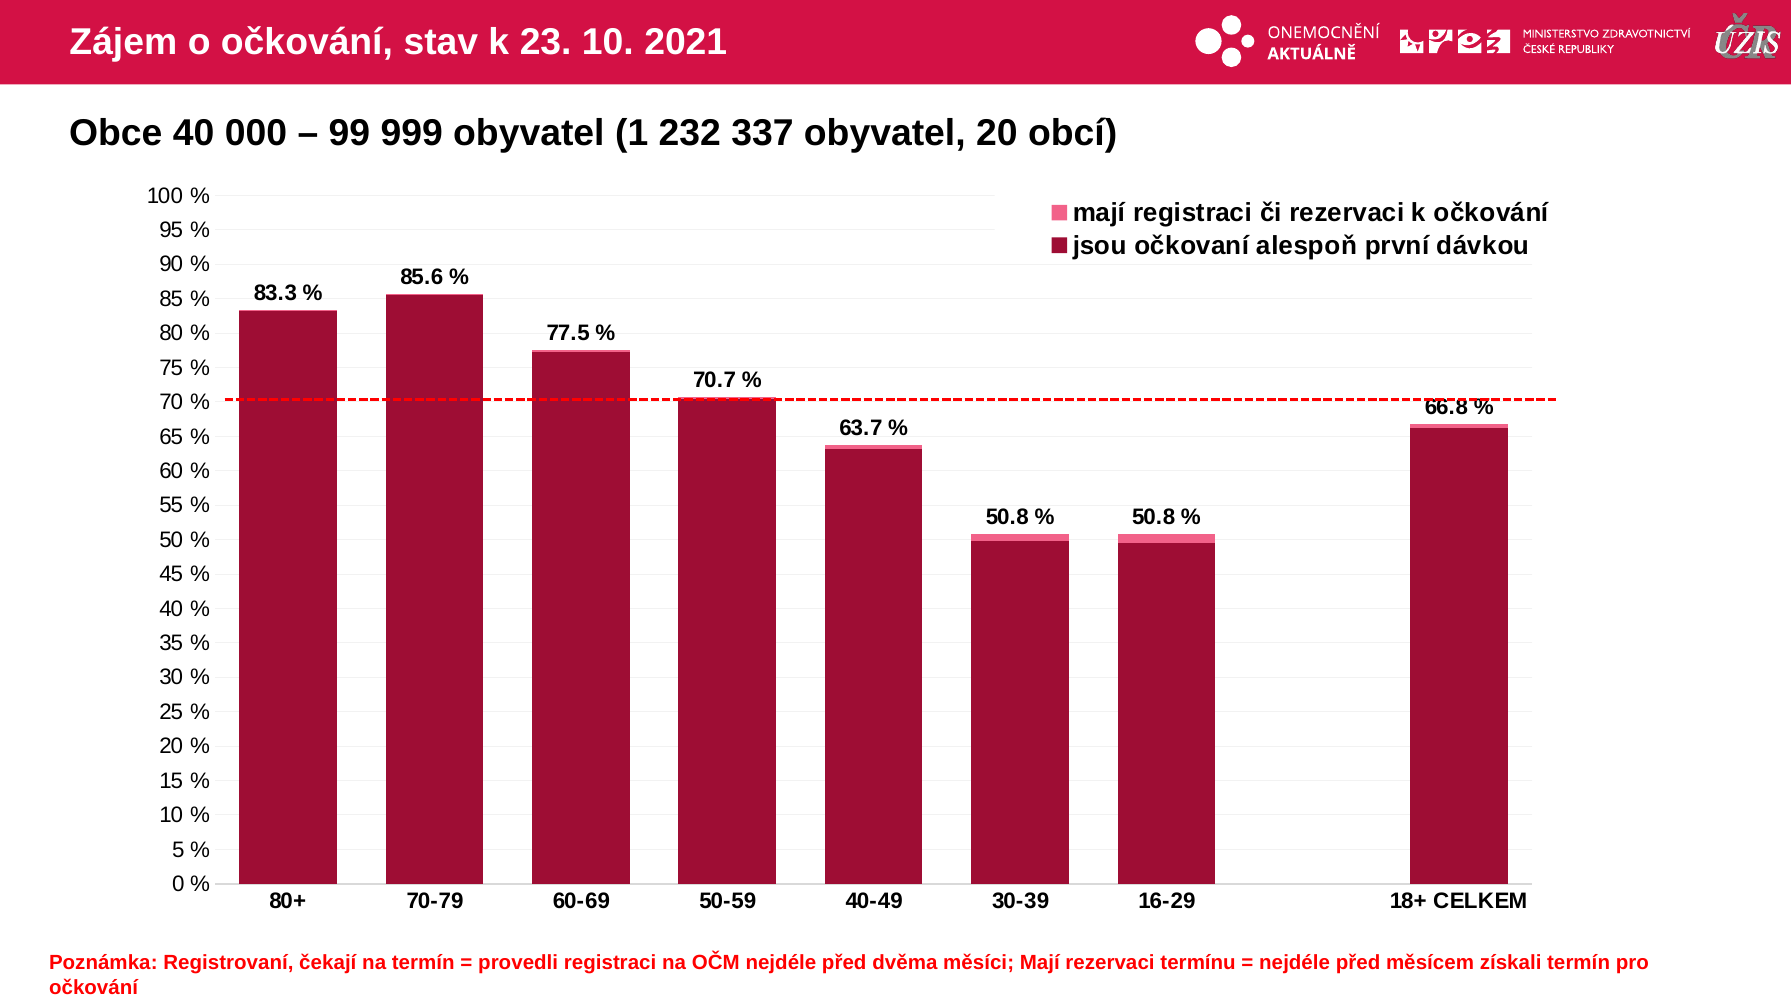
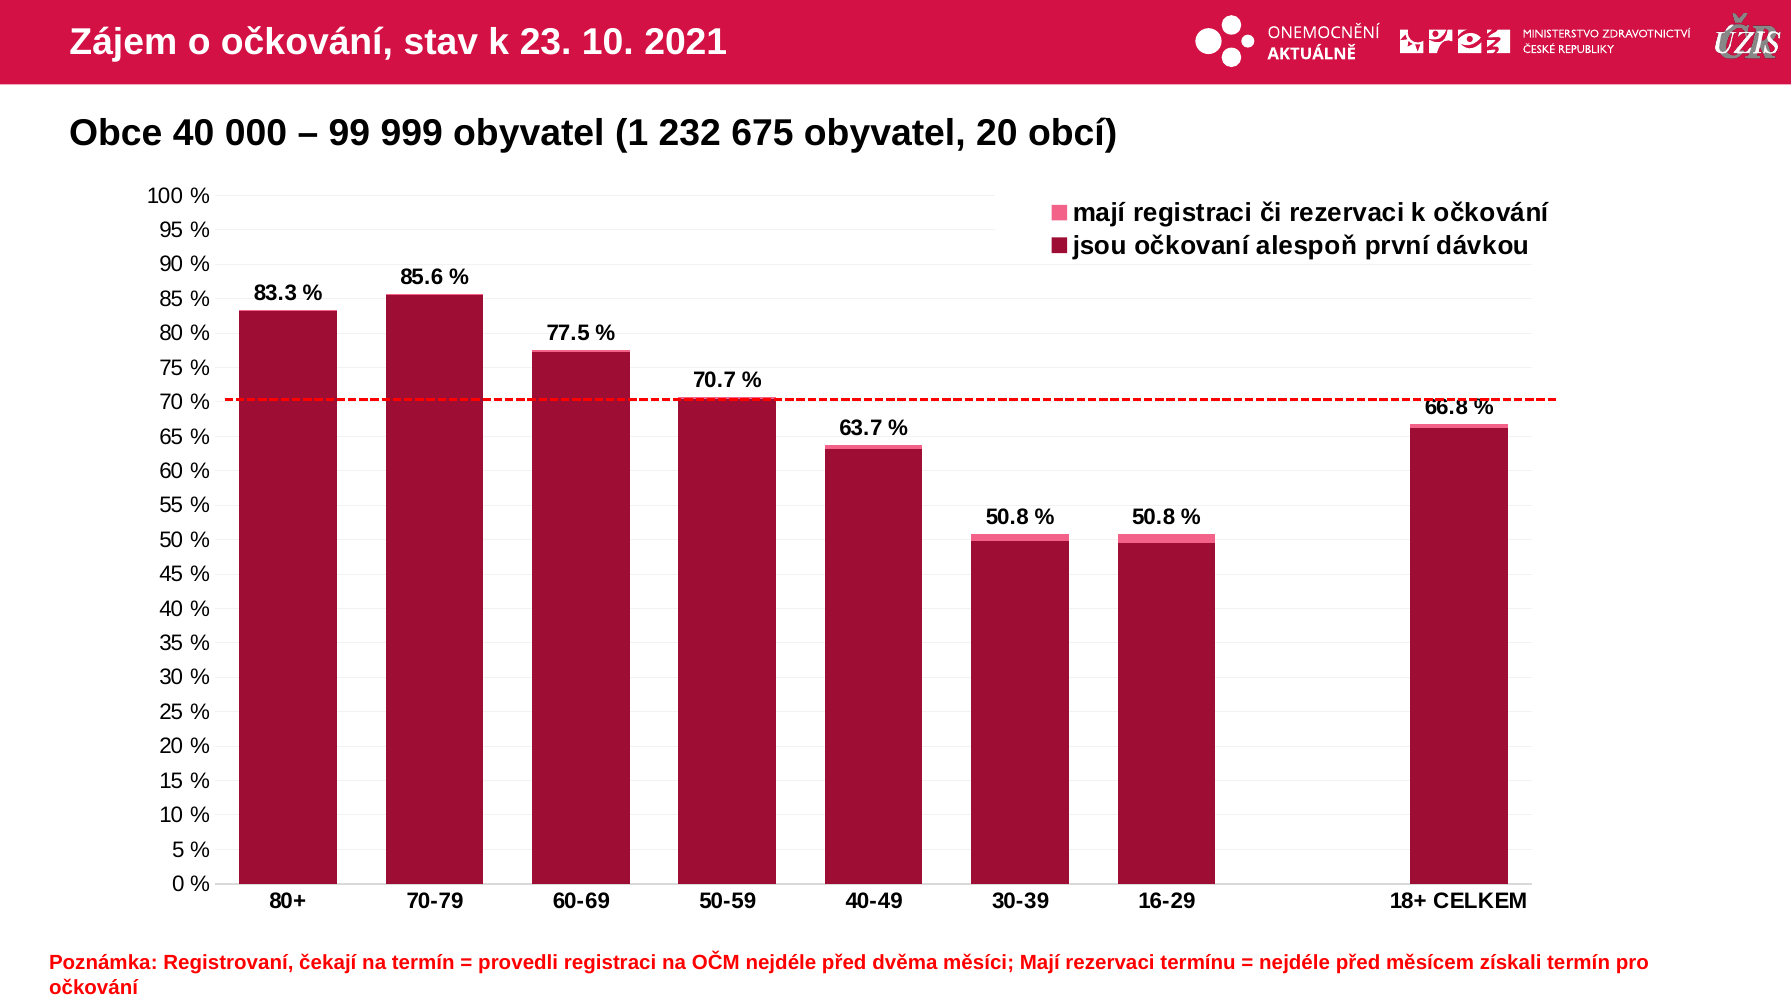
337: 337 -> 675 (762, 134)
